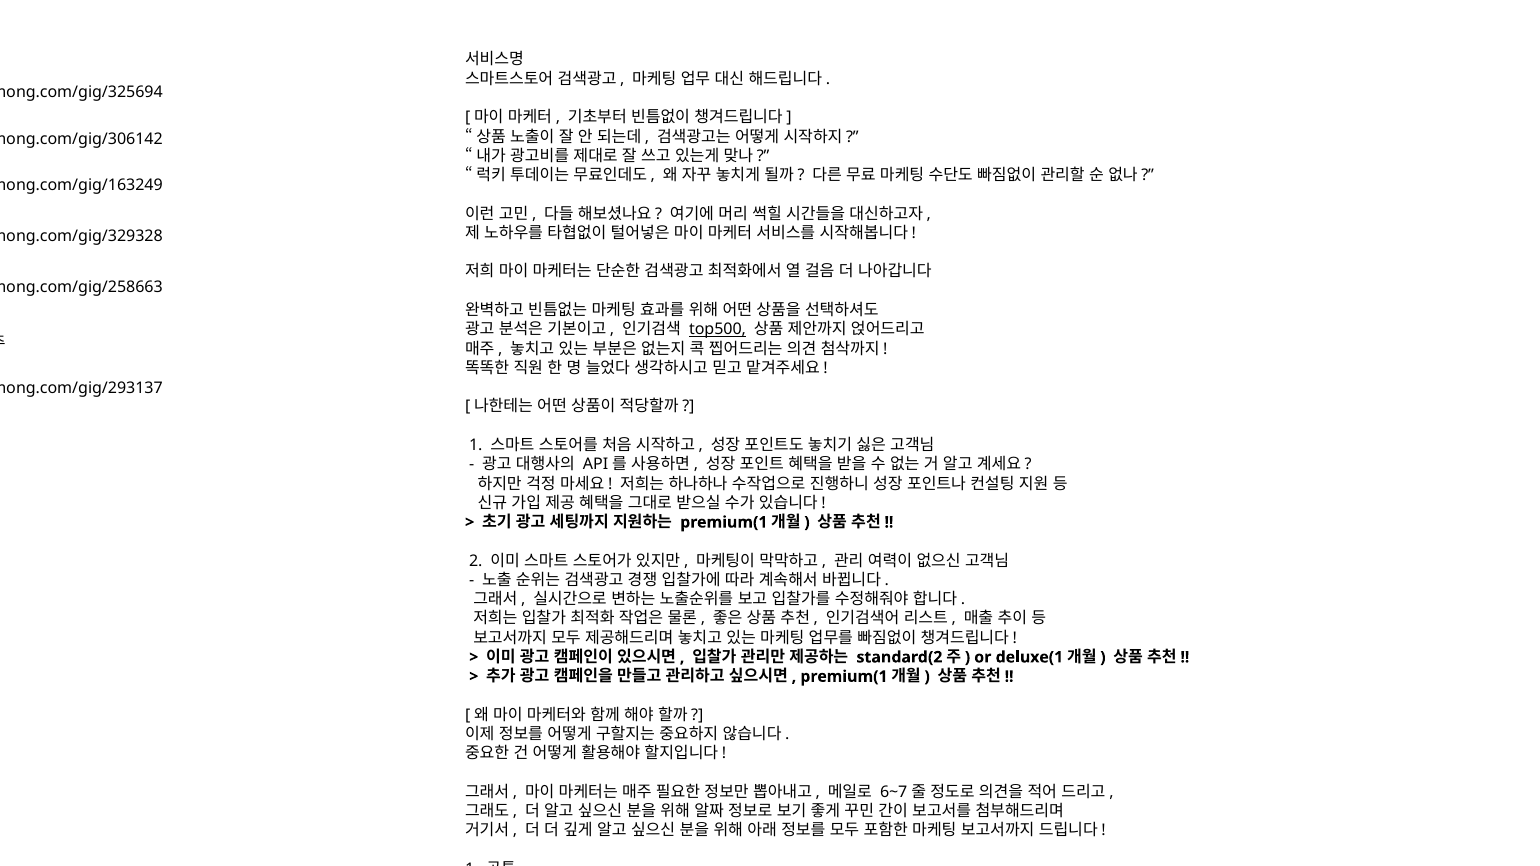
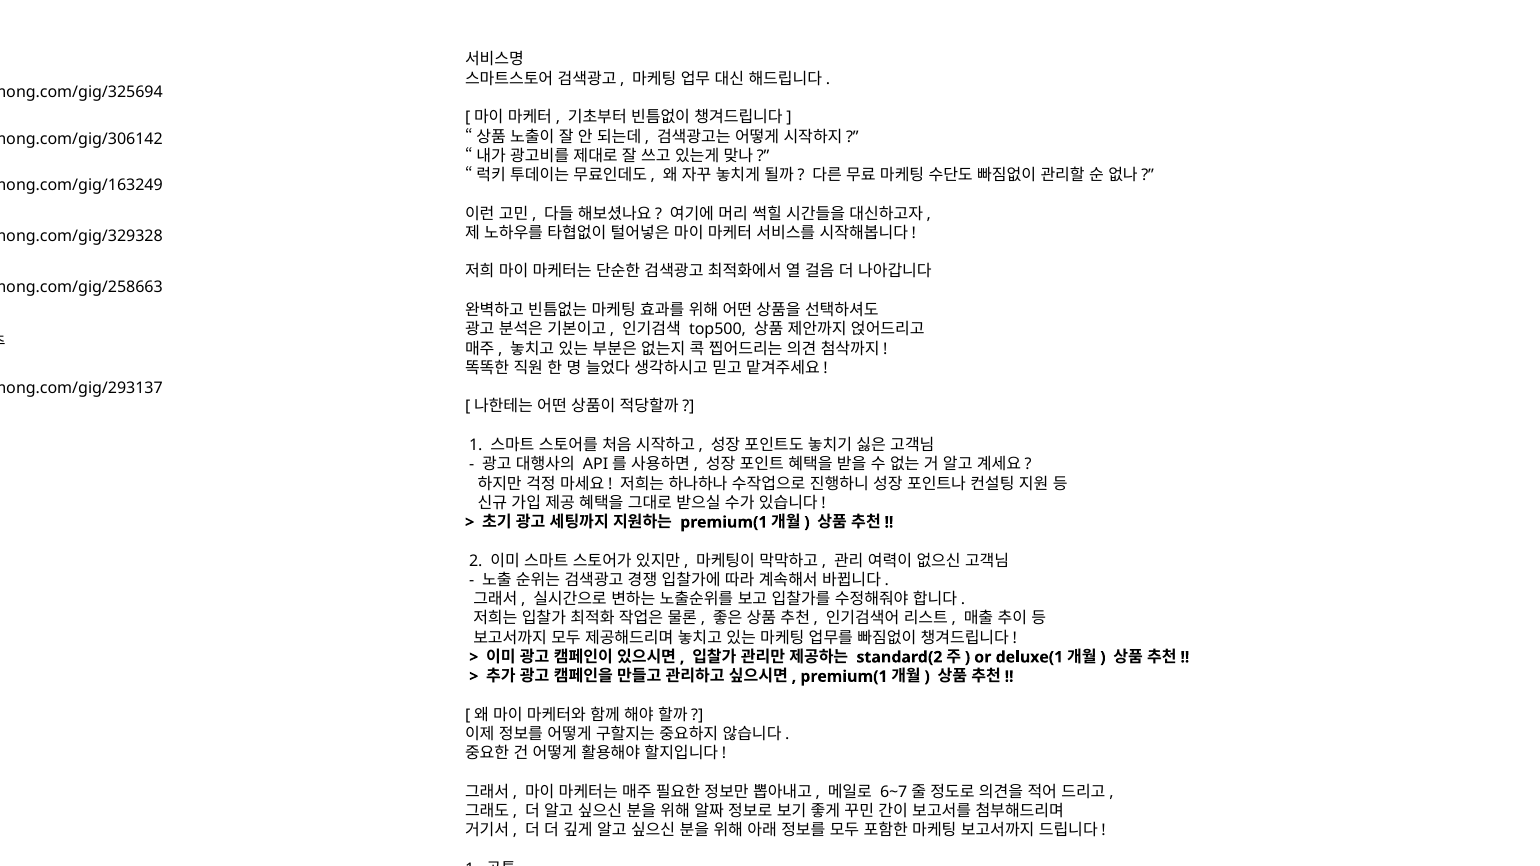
top500 underline: present -> none (717, 330)
